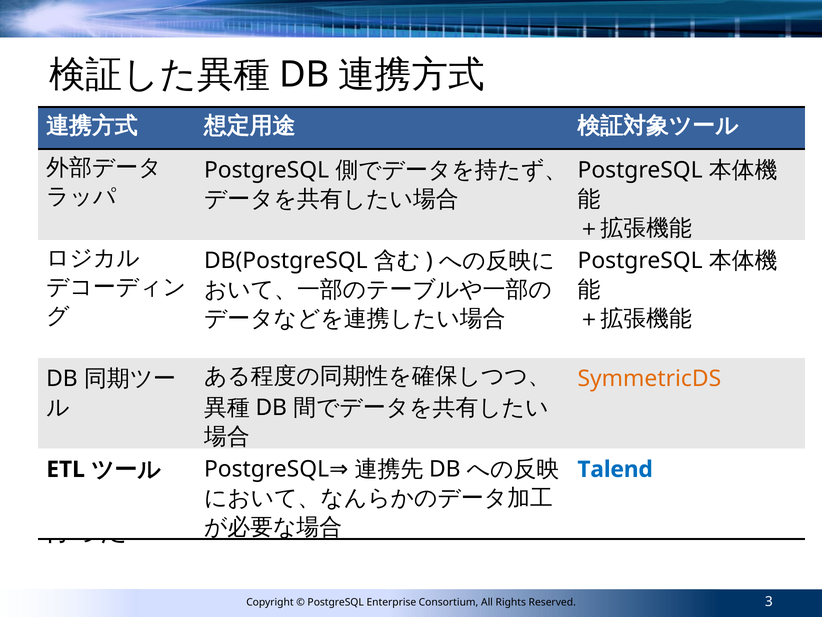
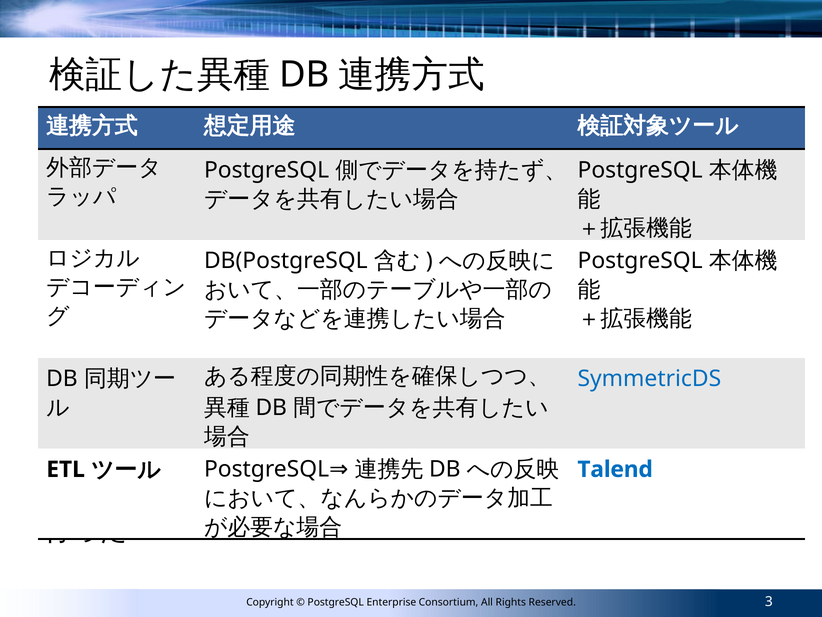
SymmetricDS colour: orange -> blue (649, 379)
